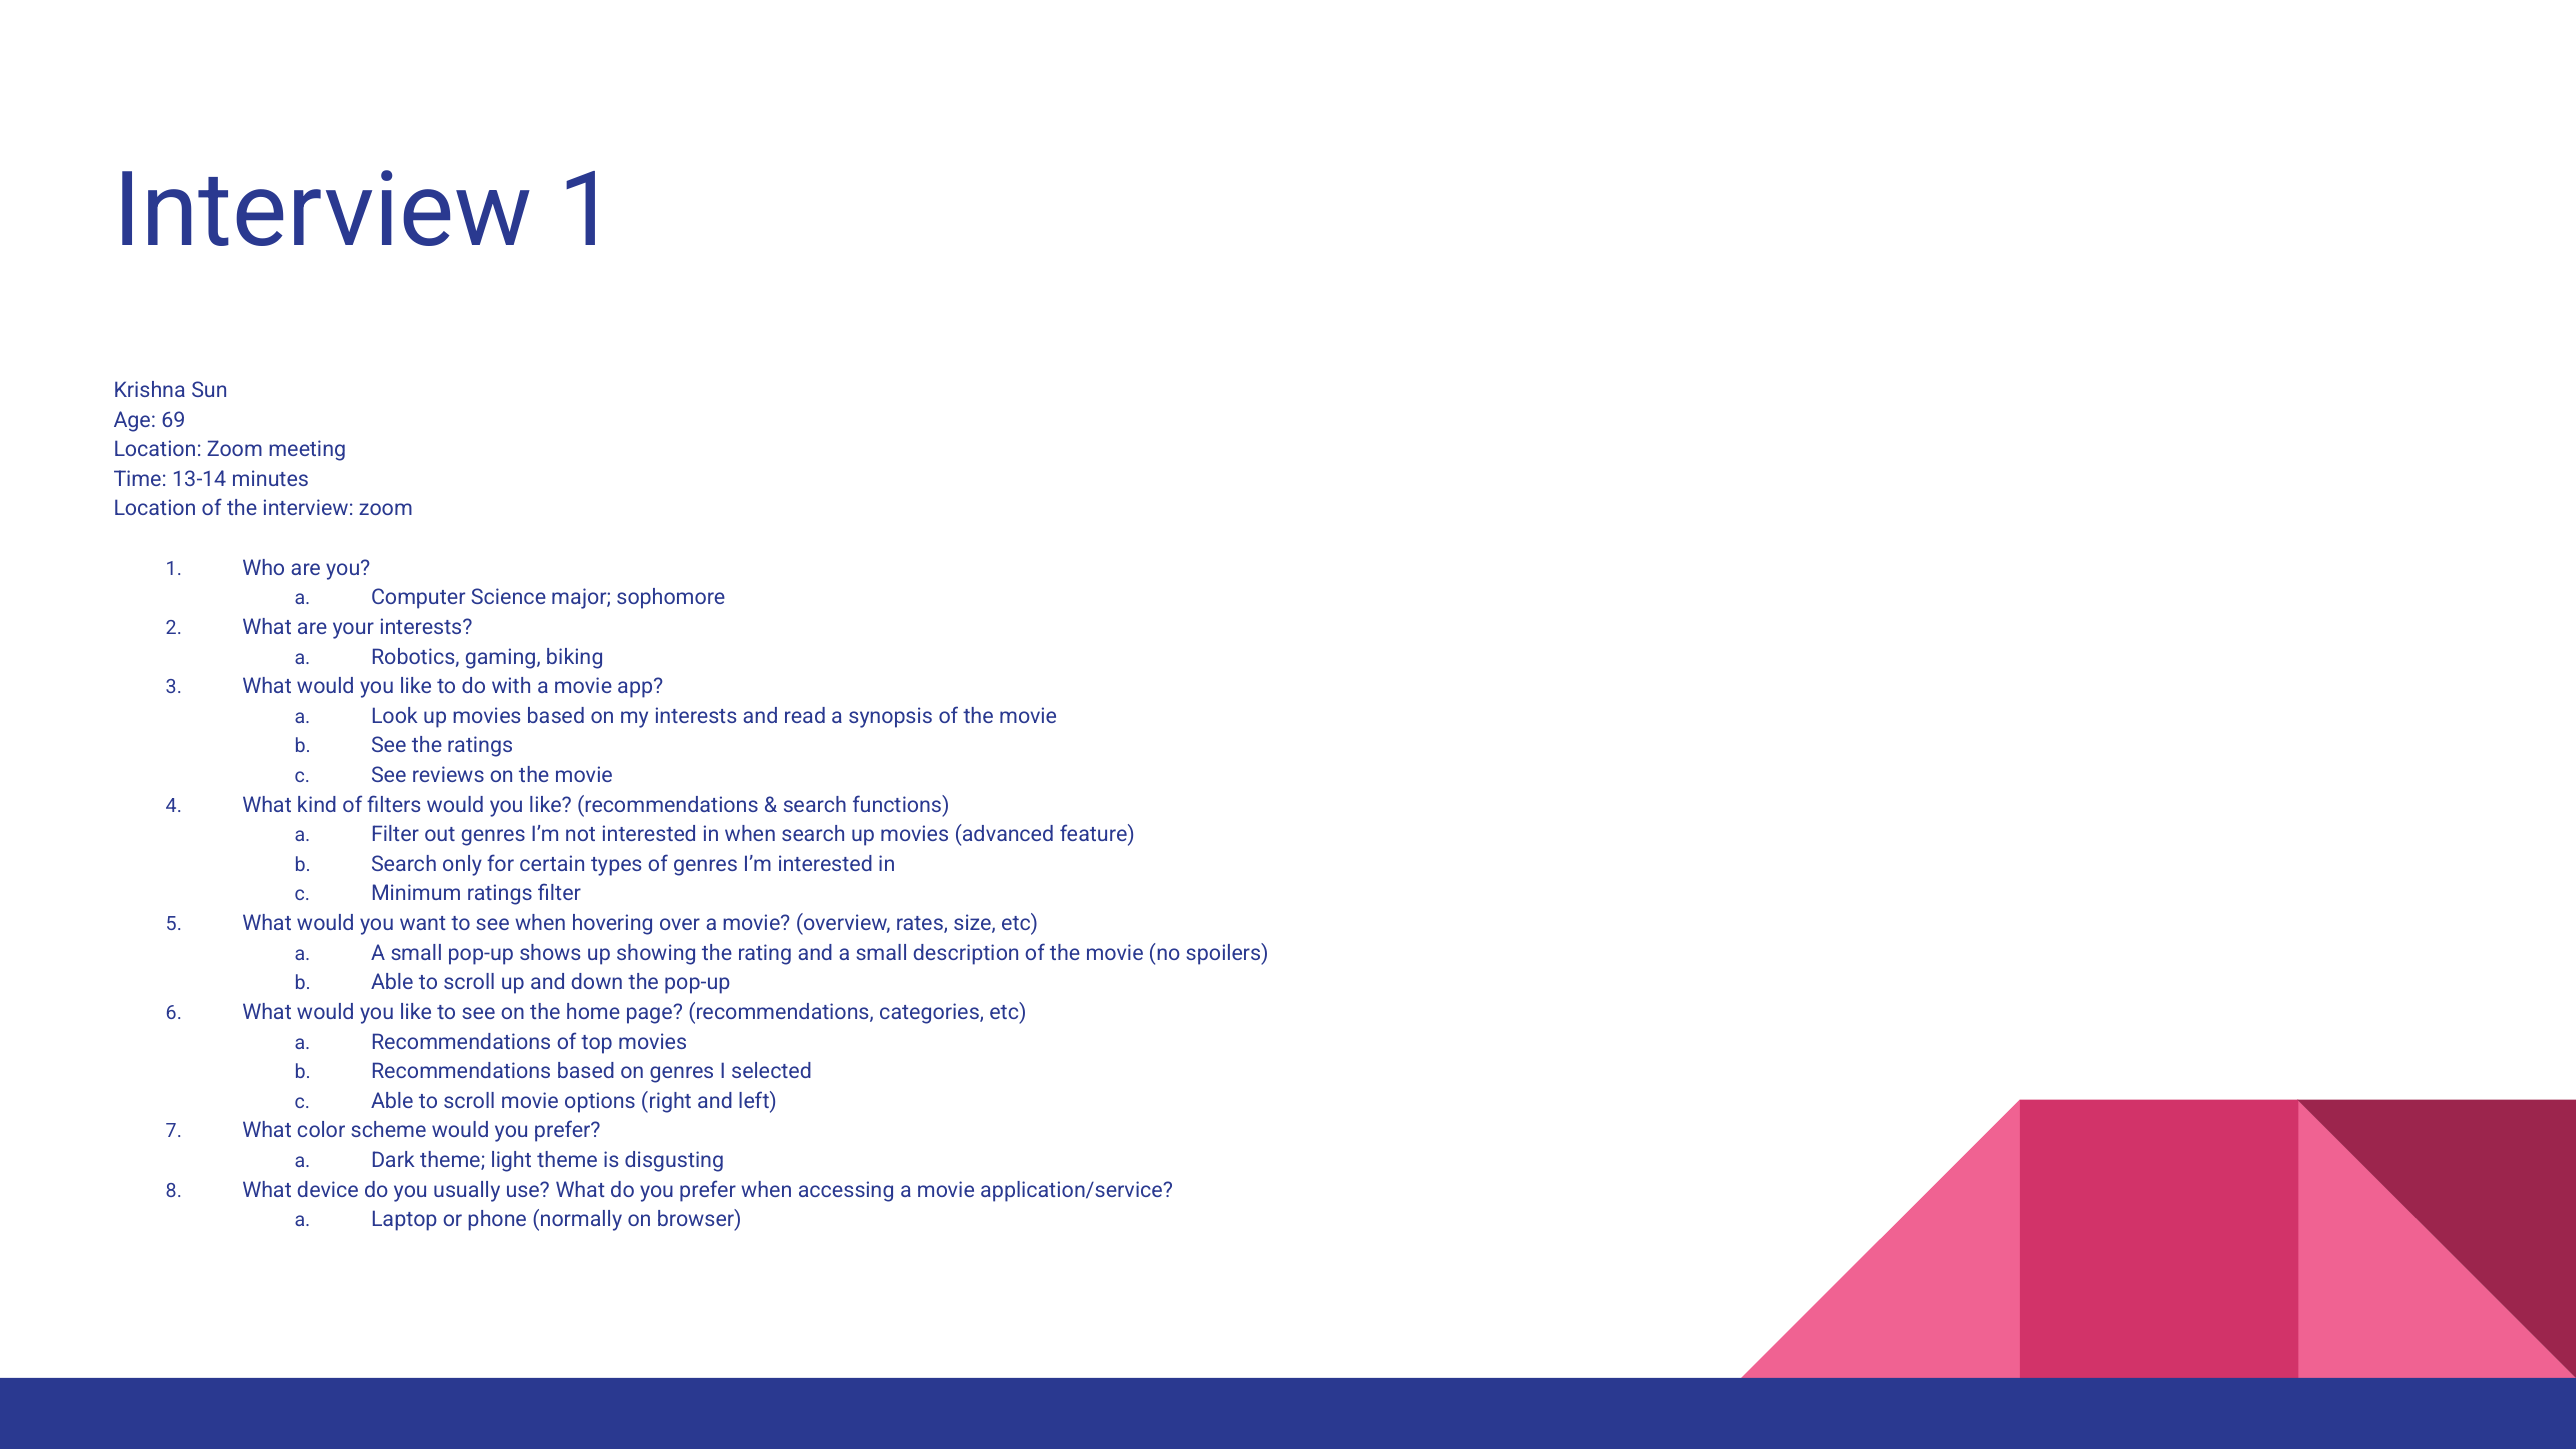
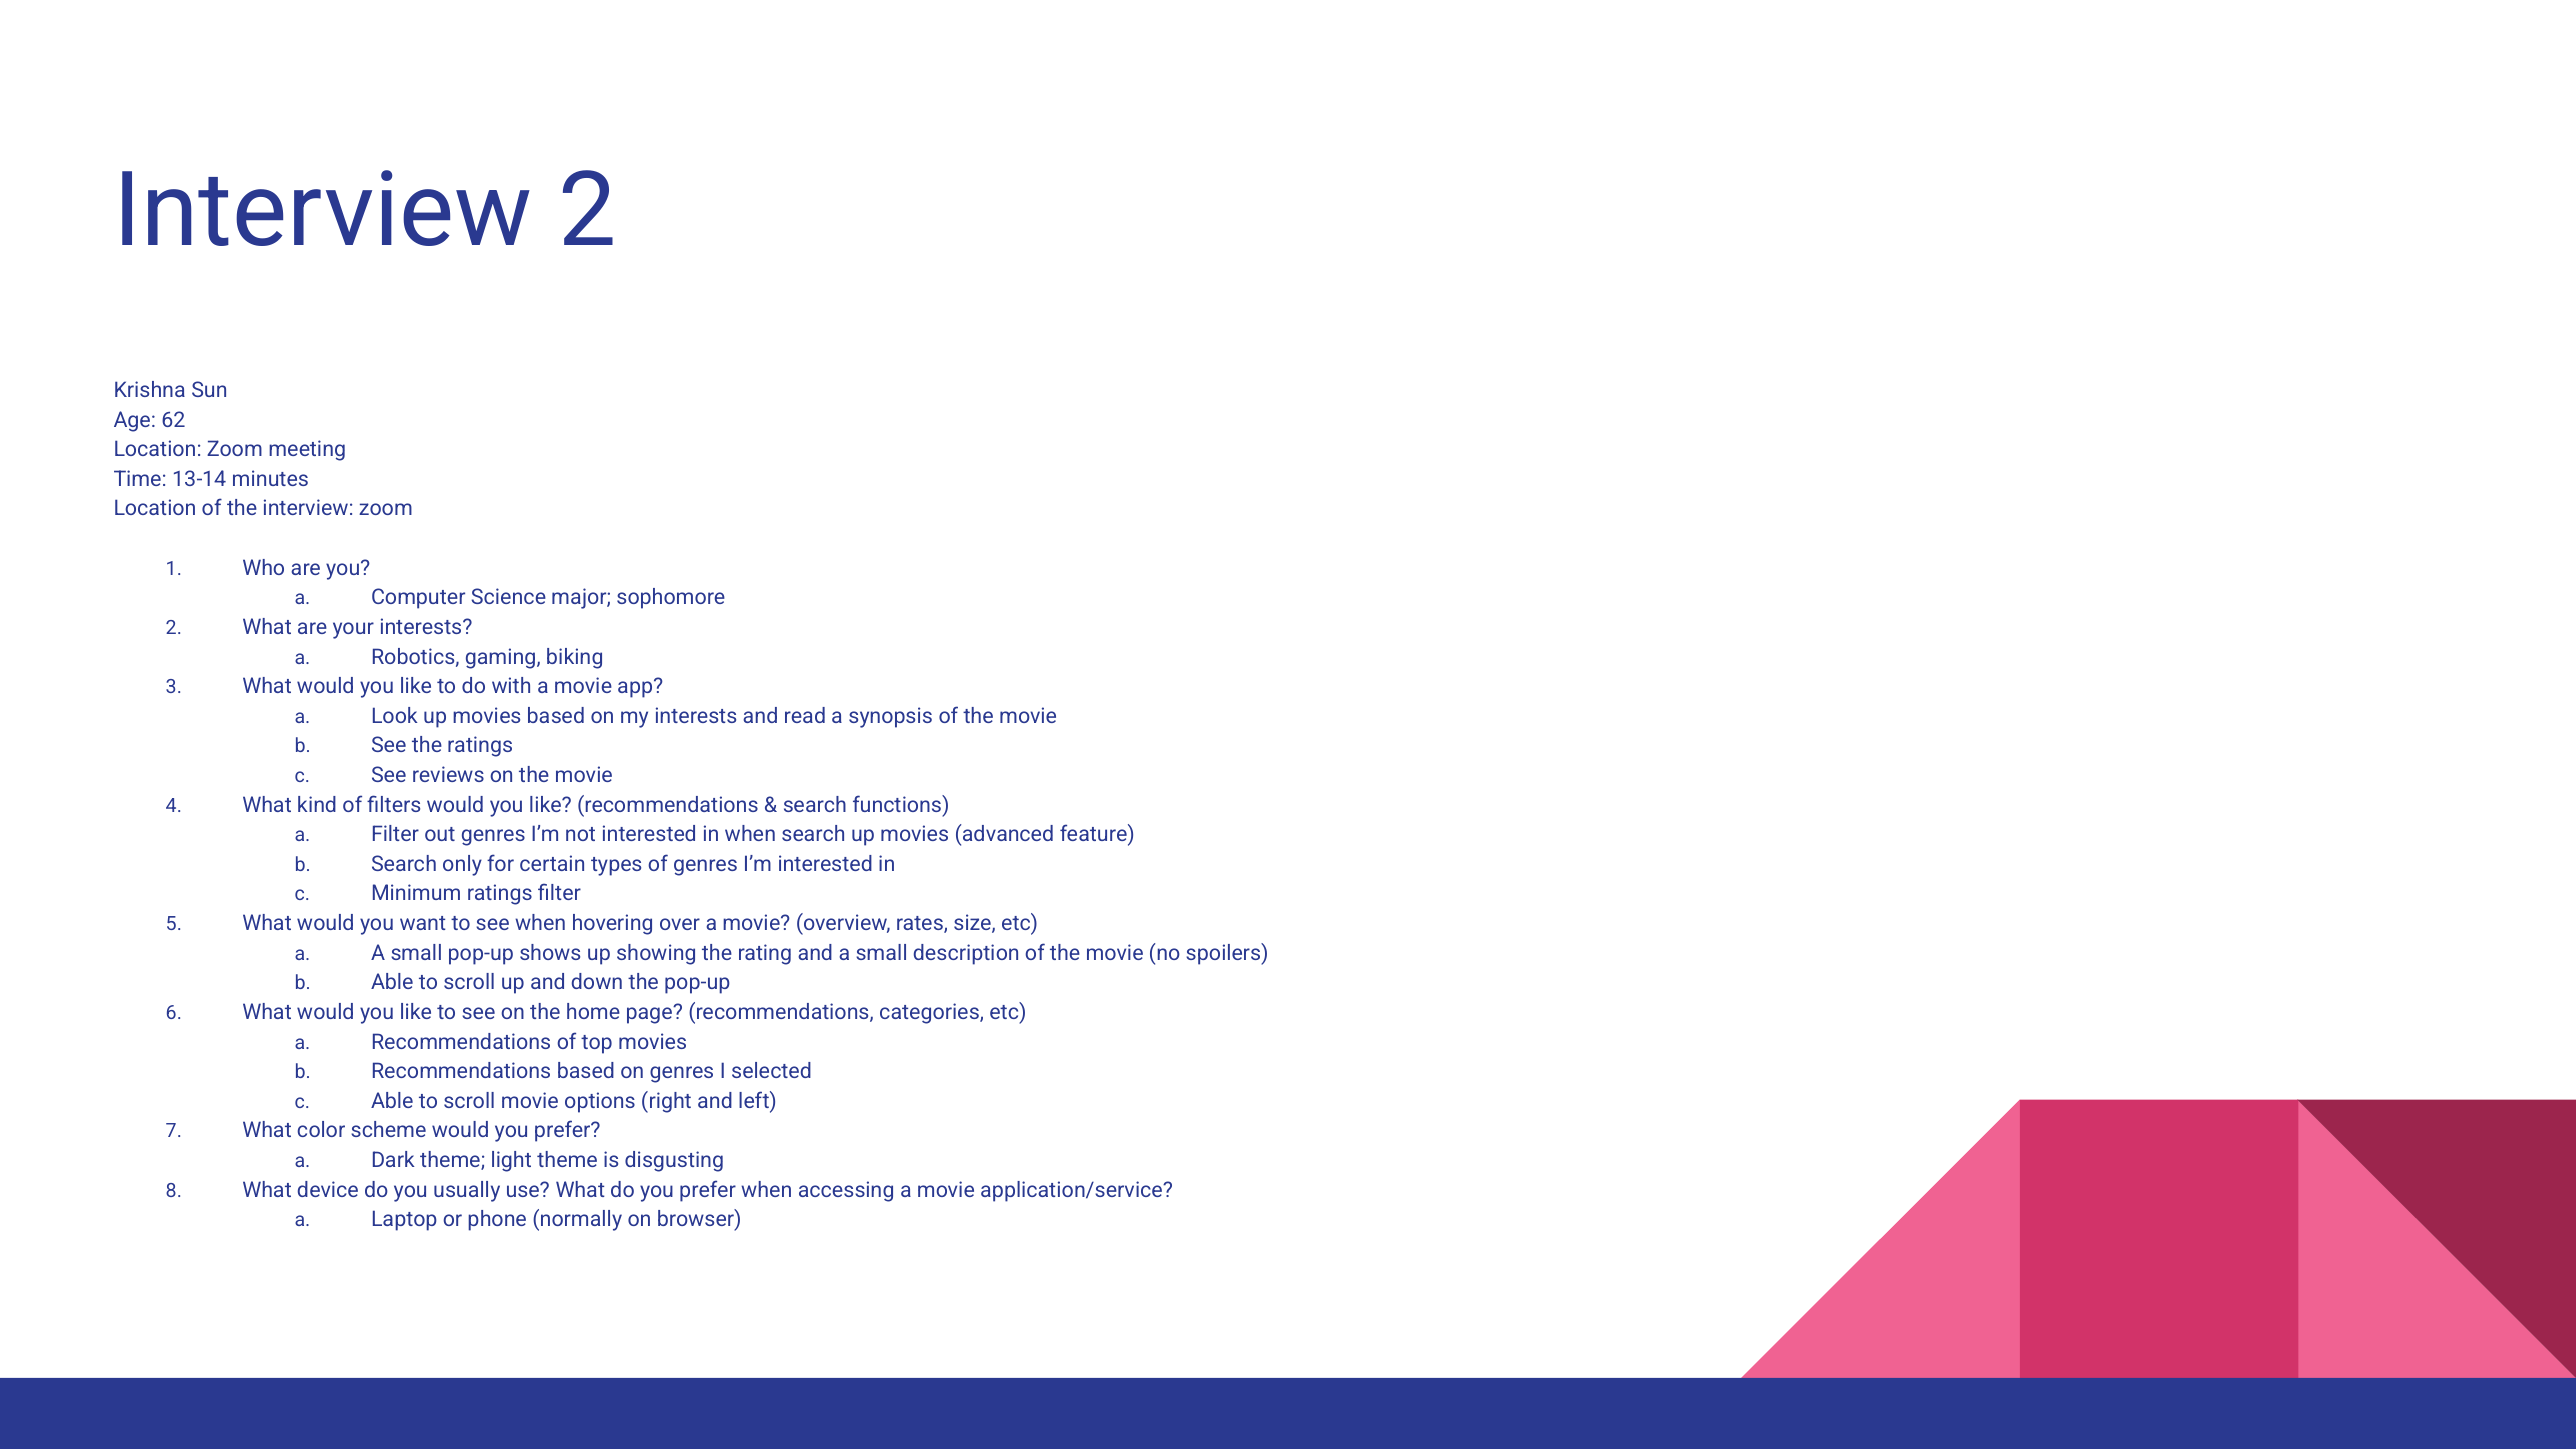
Interview 1: 1 -> 2 (588, 211)
69: 69 -> 62 (173, 420)
